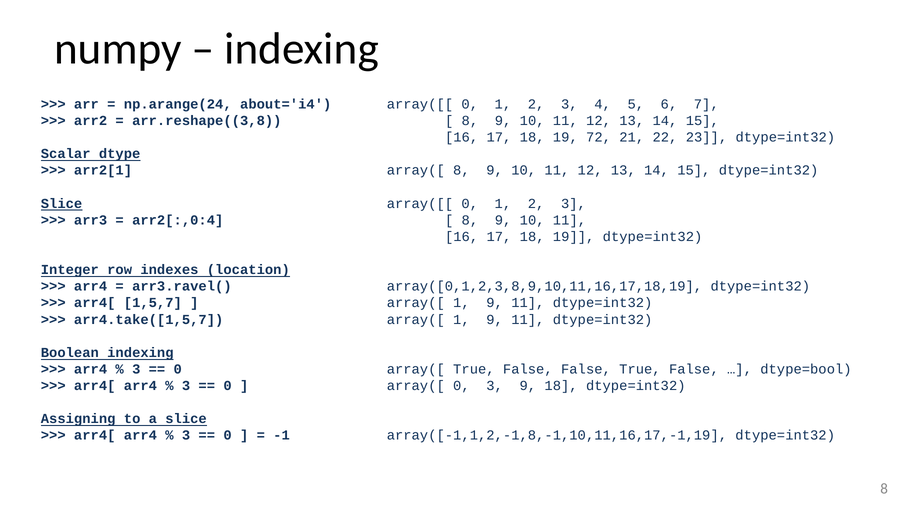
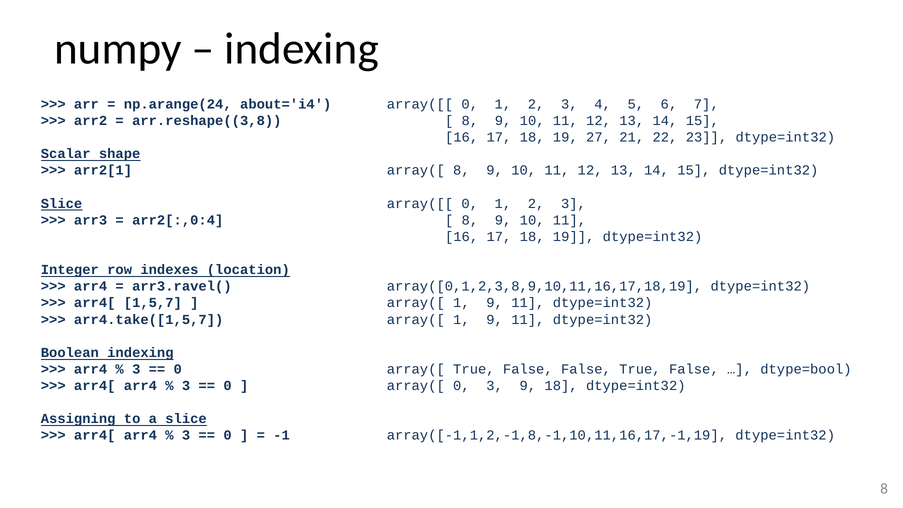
72: 72 -> 27 (599, 137)
dtype: dtype -> shape (120, 154)
